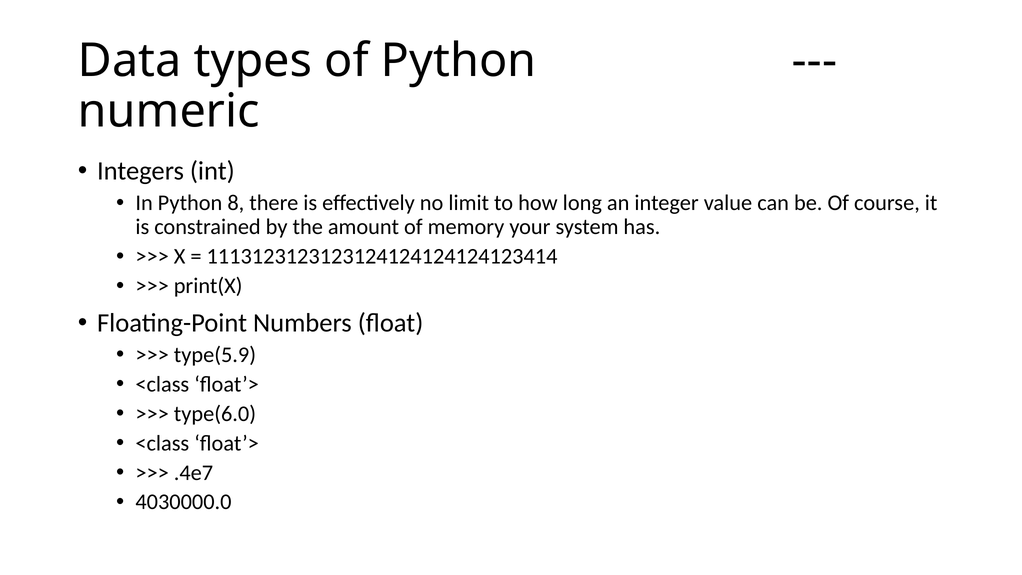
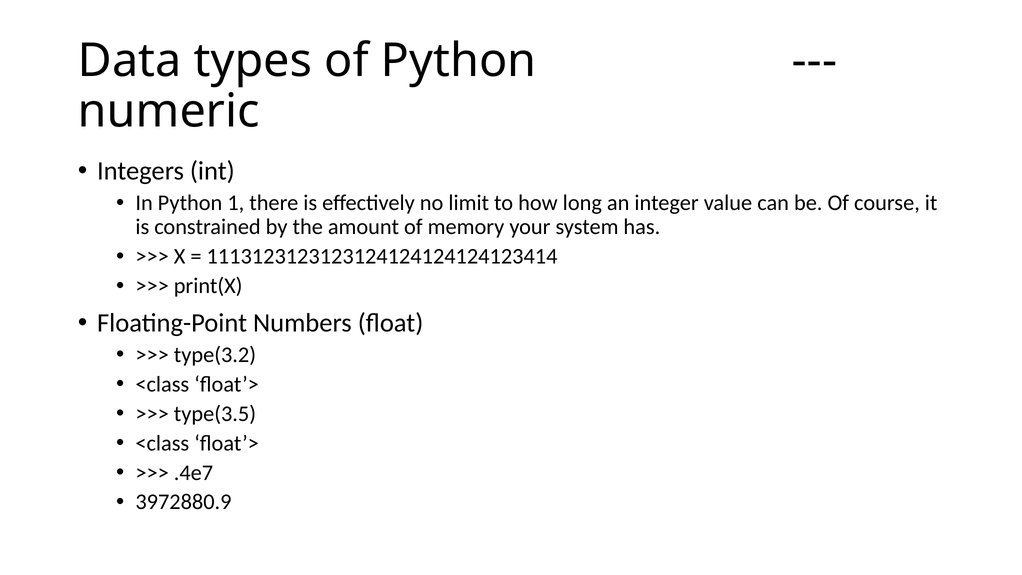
8: 8 -> 1 (236, 203)
type(5.9: type(5.9 -> type(3.2 (215, 355)
type(6.0: type(6.0 -> type(3.5 (215, 414)
4030000.0: 4030000.0 -> 3972880.9 (183, 502)
